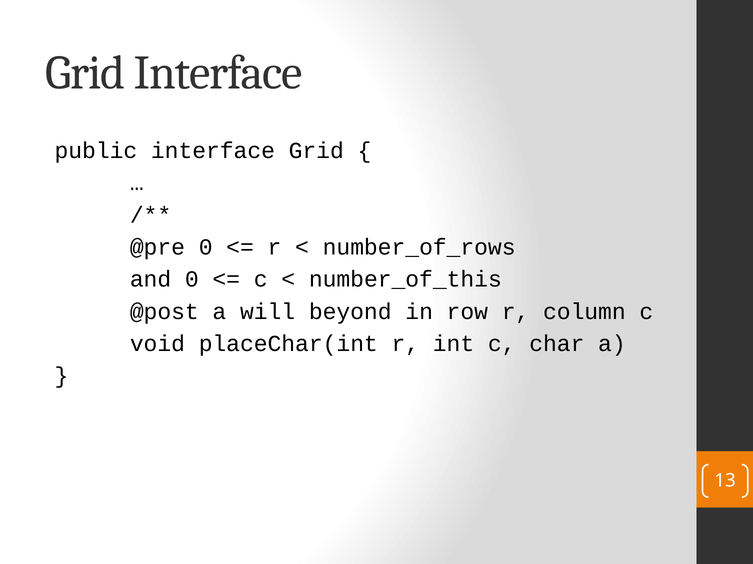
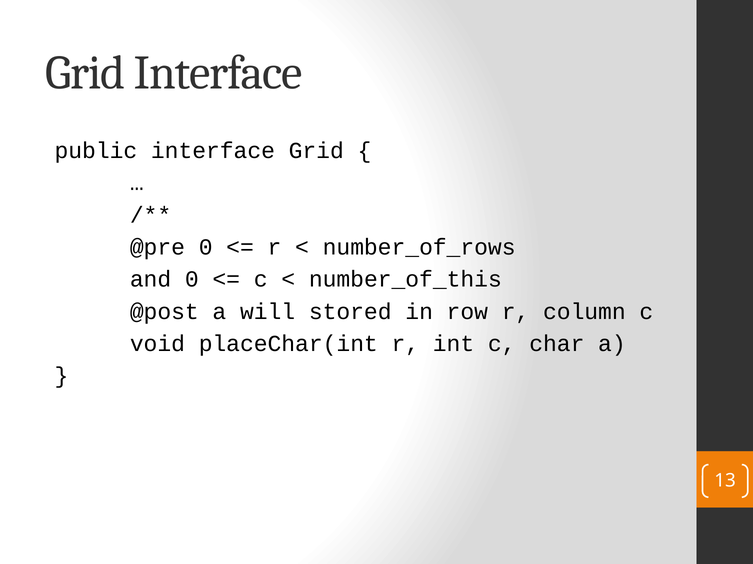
beyond: beyond -> stored (350, 312)
